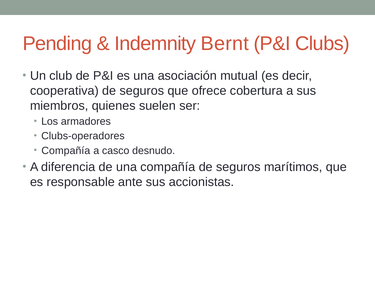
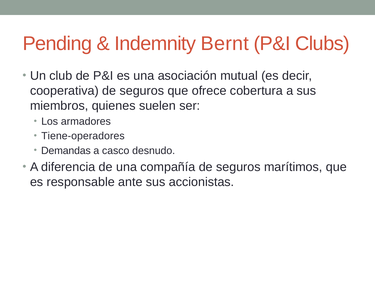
Clubs-operadores: Clubs-operadores -> Tiene-operadores (83, 136)
Compañía: Compañía -> Demandas (66, 151)
